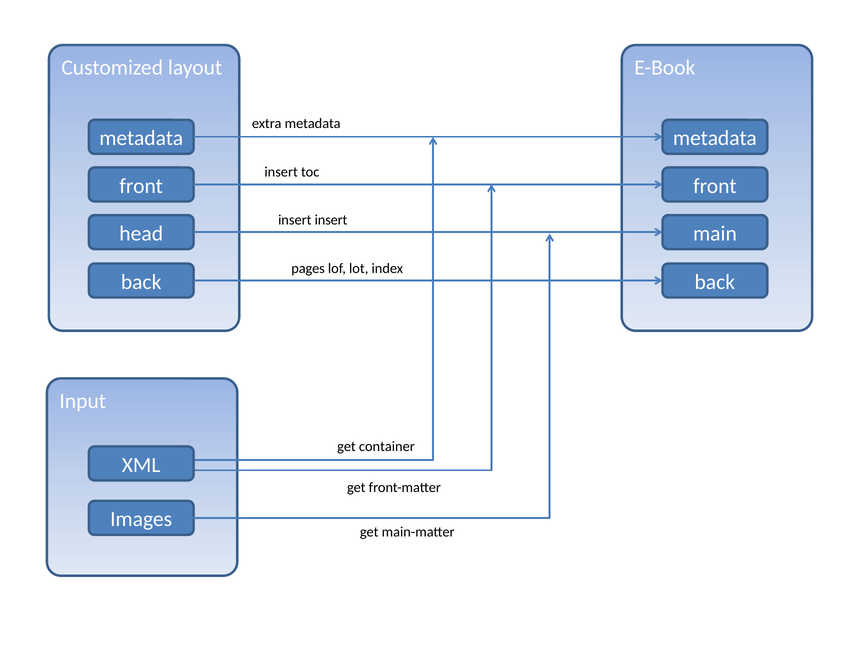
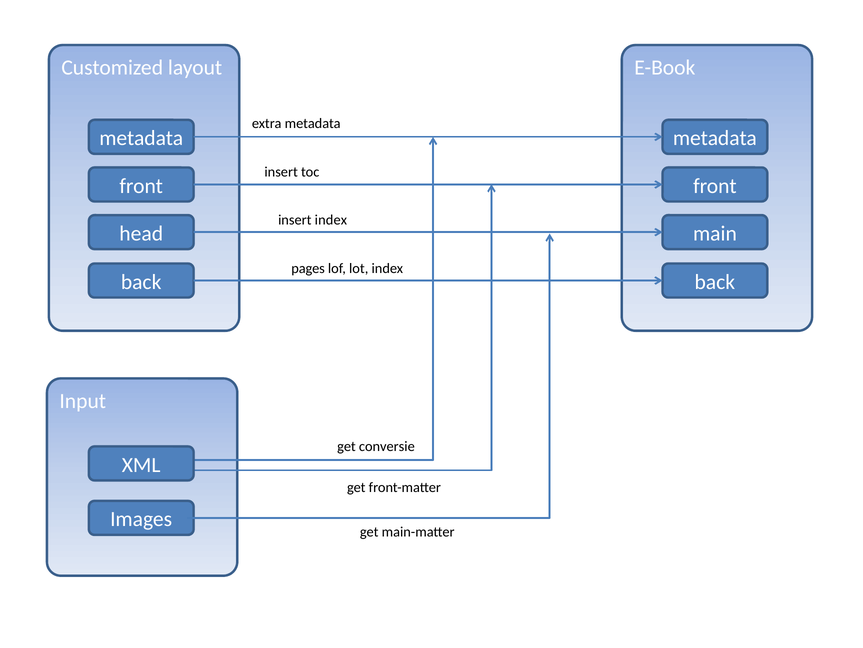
insert insert: insert -> index (331, 220)
container: container -> conversie (387, 446)
